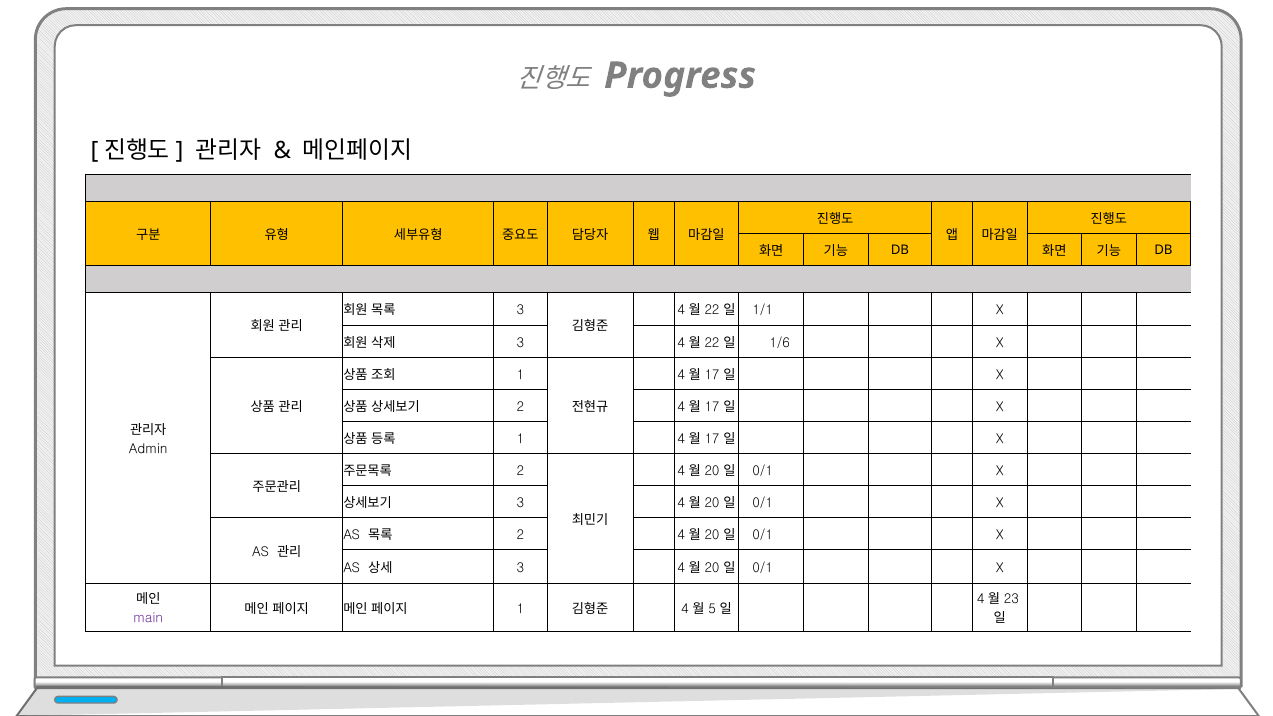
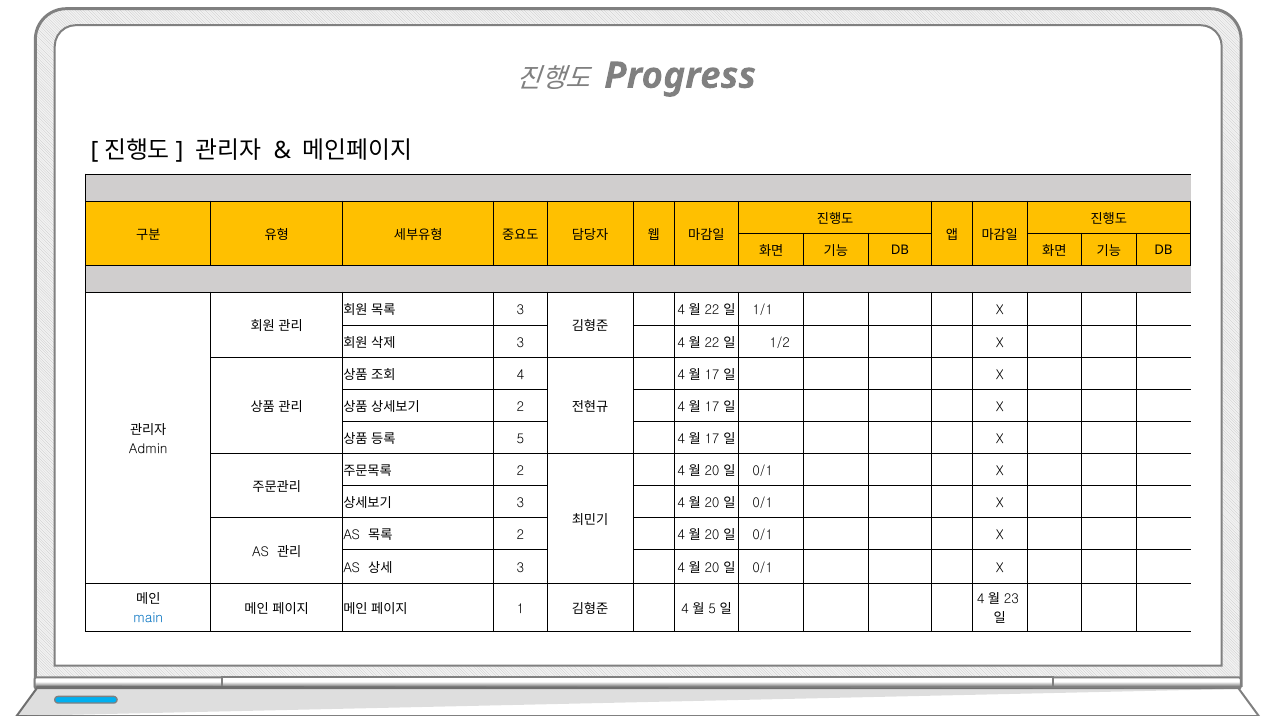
1/6: 1/6 -> 1/2 (780, 343)
1: 1 -> 4 (520, 375)
1: 1 -> 5 (520, 439)
main colour: purple -> blue (148, 618)
